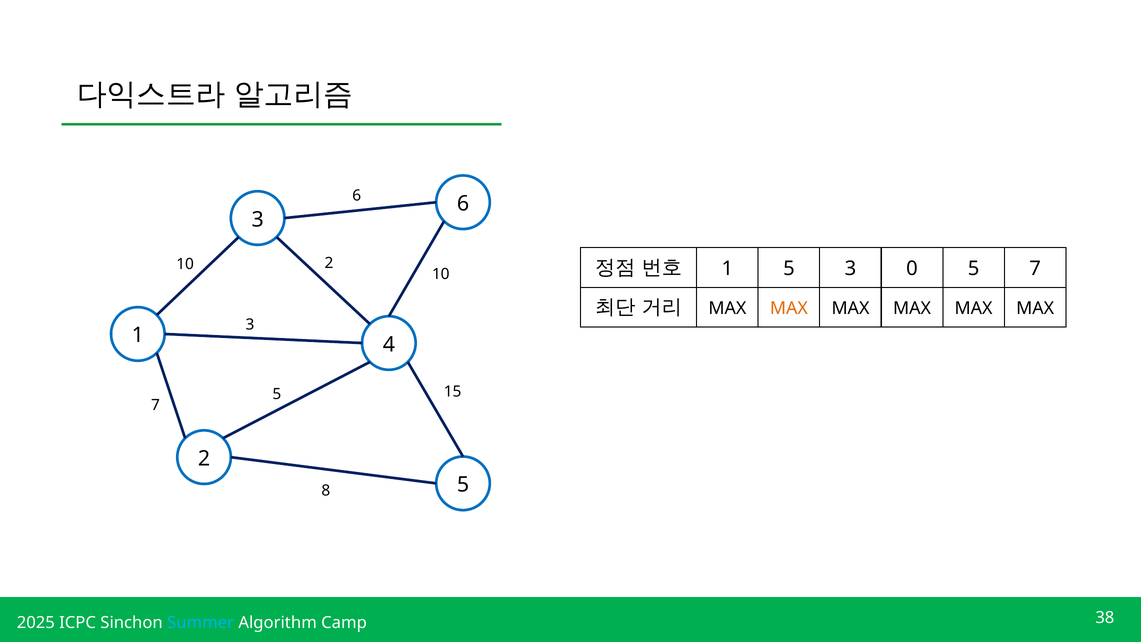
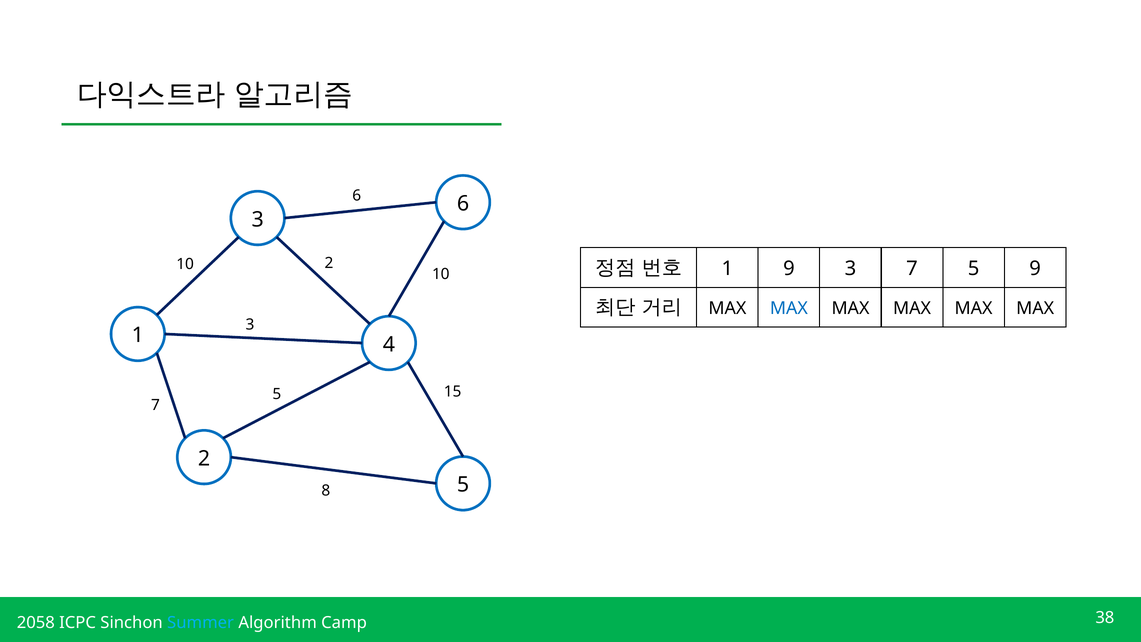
1 5: 5 -> 9 (789, 269)
3 0: 0 -> 7 (912, 269)
5 7: 7 -> 9 (1035, 269)
MAX colour: orange -> blue (789, 308)
2025: 2025 -> 2058 (36, 623)
